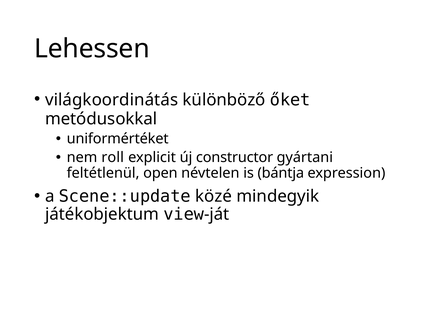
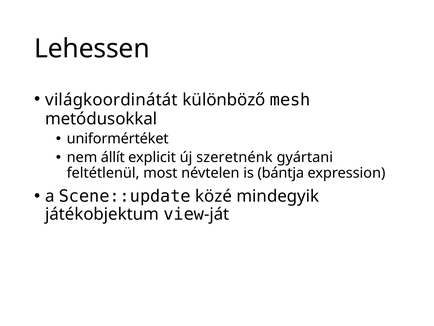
világkoordinátás: világkoordinátás -> világkoordinátát (112, 100)
őket: őket -> mesh (290, 100)
roll: roll -> állít (113, 157)
constructor: constructor -> szeretnénk (234, 157)
open: open -> most (160, 173)
